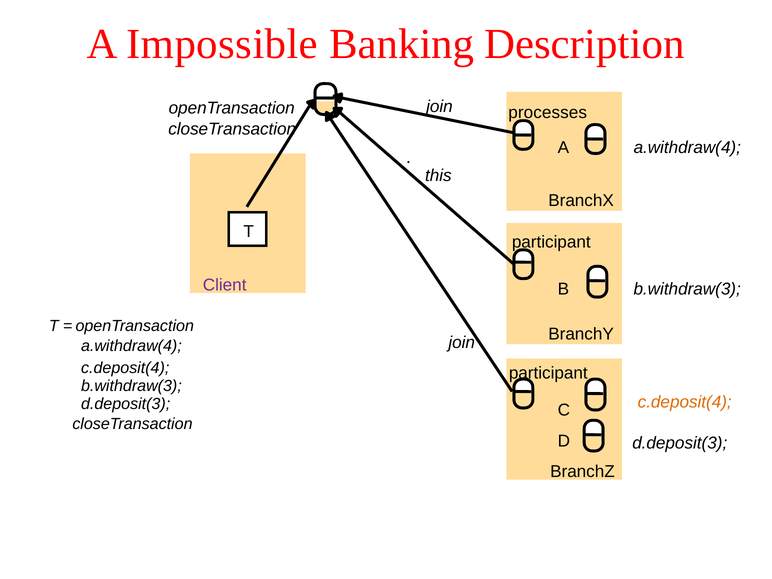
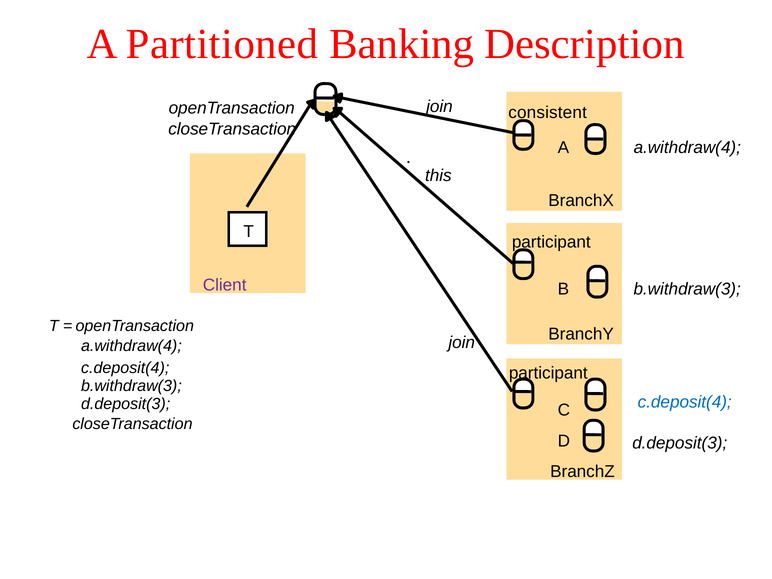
Impossible: Impossible -> Partitioned (222, 44)
processes: processes -> consistent (548, 113)
c.deposit(4 colour: orange -> blue (685, 402)
